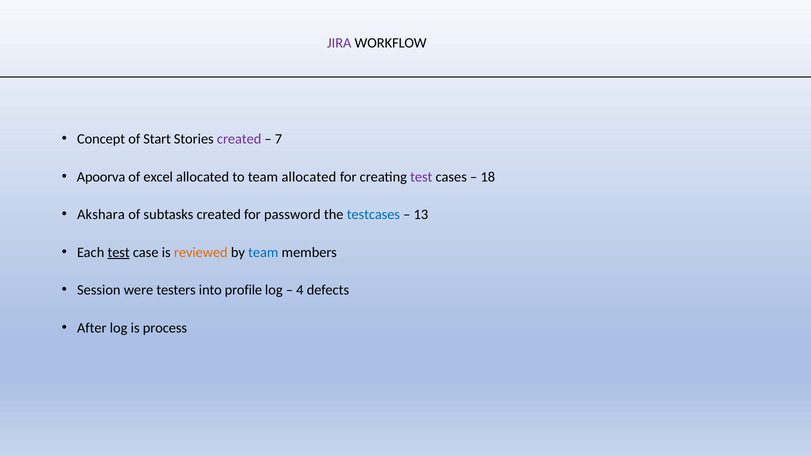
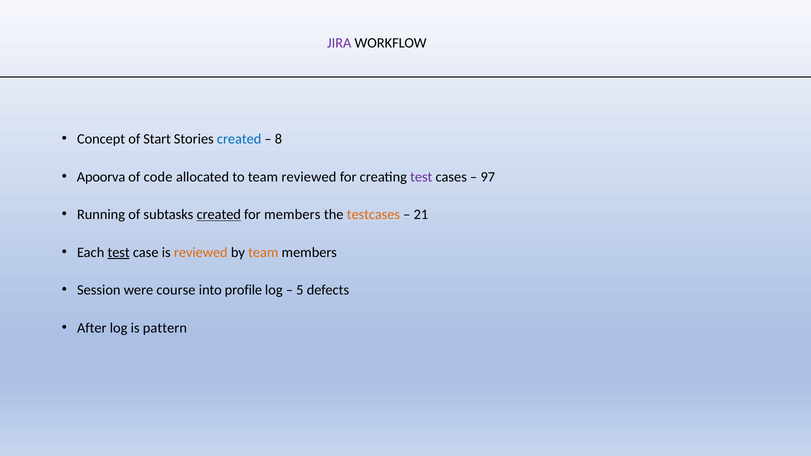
created colour: purple -> blue (239, 139)
7: 7 -> 8 (279, 139)
excel: excel -> code (158, 177)
team allocated: allocated -> reviewed (309, 177)
18: 18 -> 97 (488, 177)
Akshara: Akshara -> Running (101, 215)
created underline: none -> present (219, 215)
for password: password -> members (292, 215)
testcases colour: blue -> orange (373, 215)
13: 13 -> 21 (421, 215)
team colour: blue -> orange (263, 252)
testers: testers -> course (176, 290)
4: 4 -> 5 (300, 290)
process: process -> pattern (165, 328)
